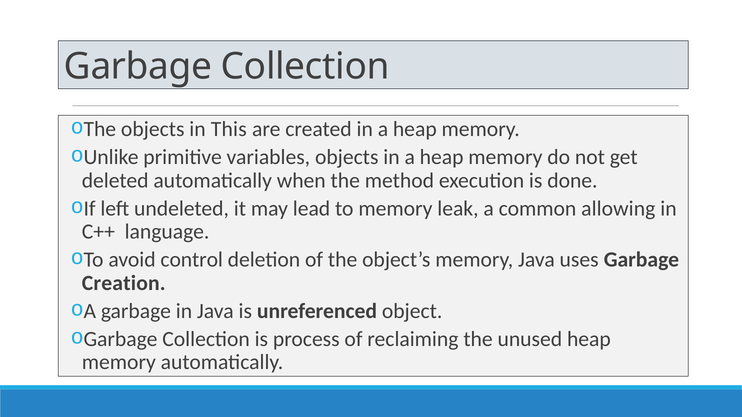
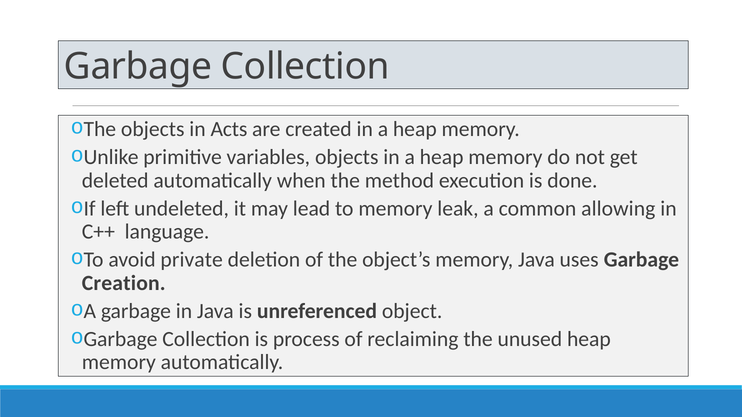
This: This -> Acts (229, 129)
control: control -> private (192, 260)
